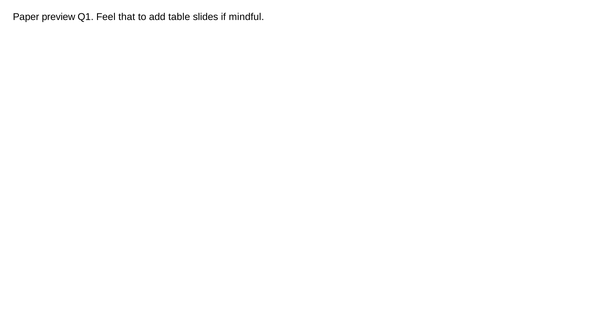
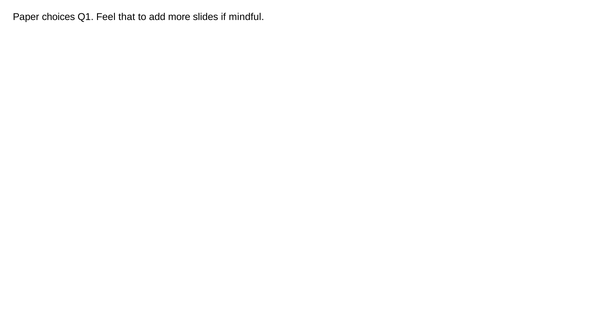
preview: preview -> choices (58, 17)
table: table -> more (179, 17)
